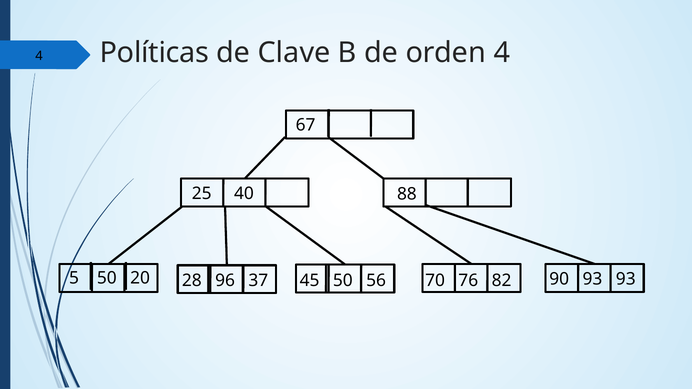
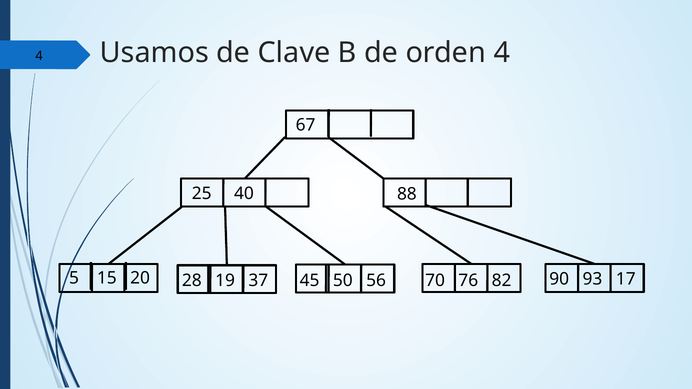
Políticas: Políticas -> Usamos (154, 53)
5 50: 50 -> 15 (107, 278)
96: 96 -> 19 (225, 281)
93 93: 93 -> 17 (626, 279)
